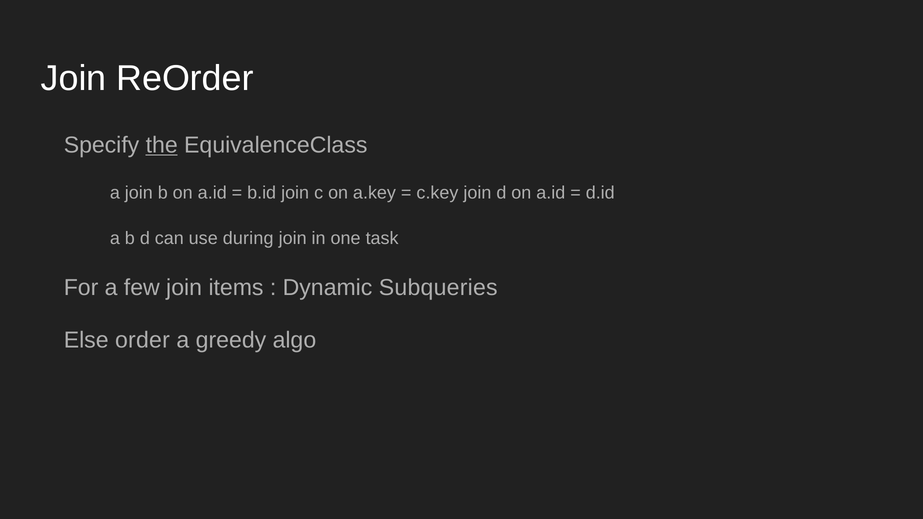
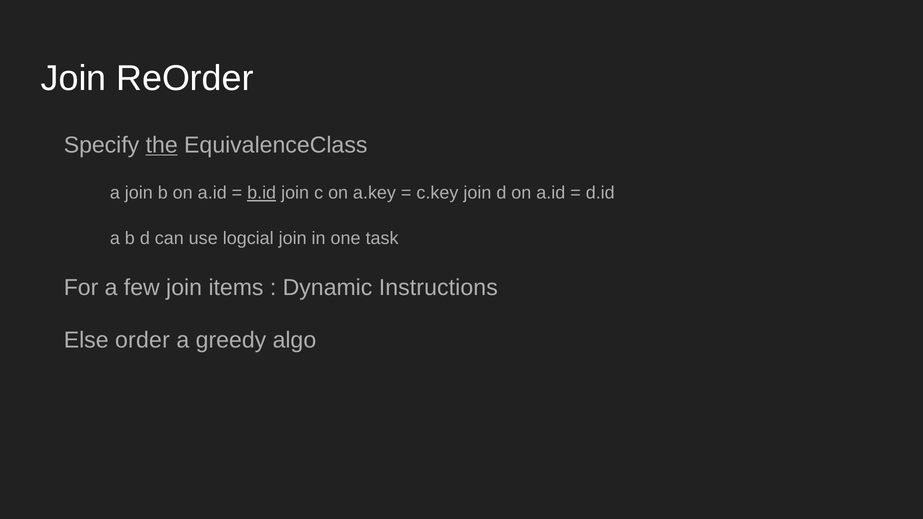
b.id underline: none -> present (262, 193)
during: during -> logcial (248, 238)
Subqueries: Subqueries -> Instructions (438, 288)
